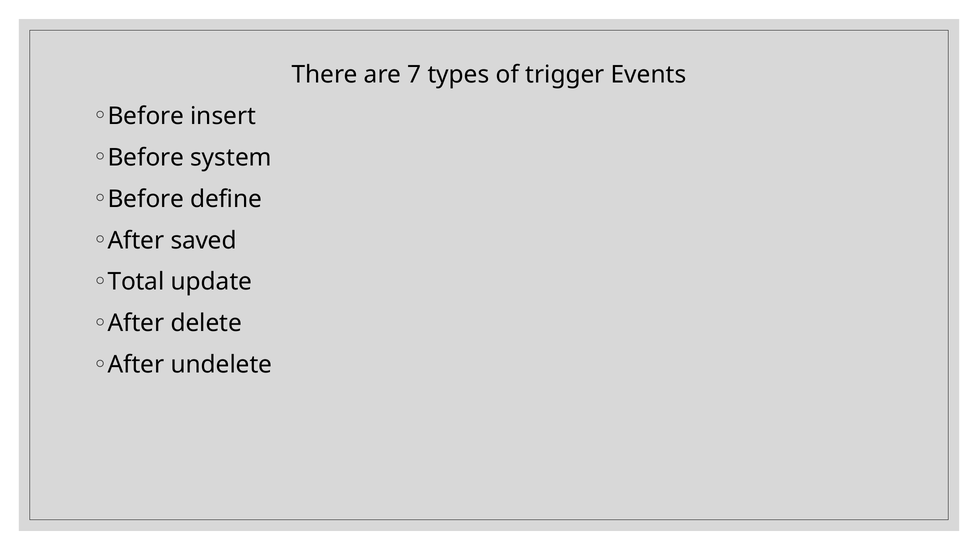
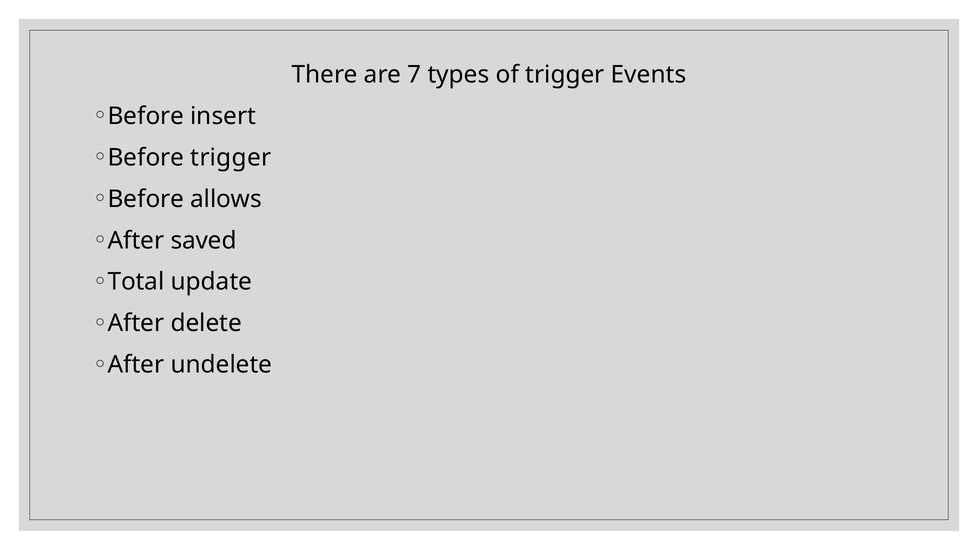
Before system: system -> trigger (231, 158)
define: define -> allows (226, 199)
